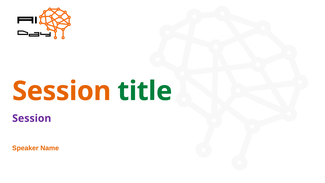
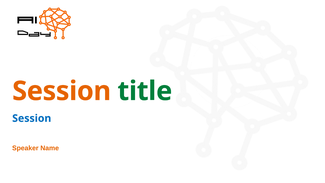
Session colour: purple -> blue (32, 118)
